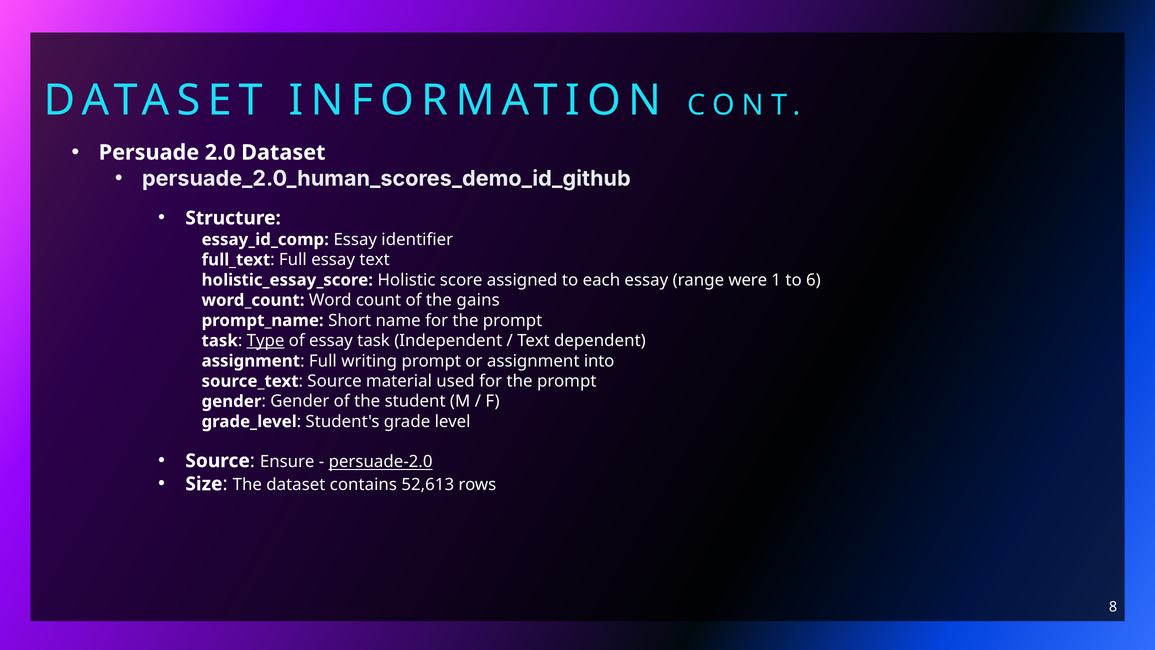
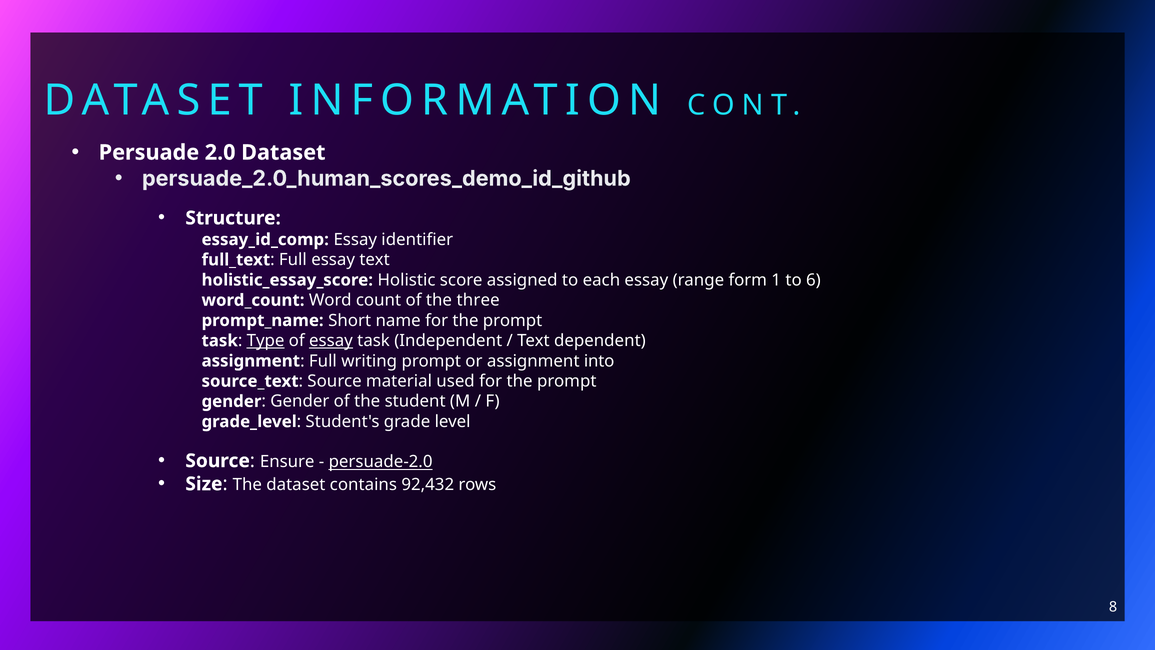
were: were -> form (748, 280)
gains: gains -> three (478, 300)
essay underline: none -> present (331, 341)
52,613: 52,613 -> 92,432 (428, 484)
